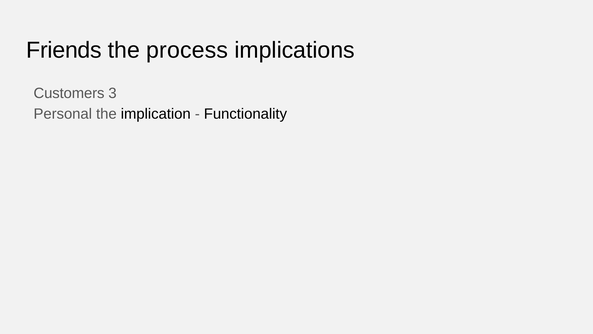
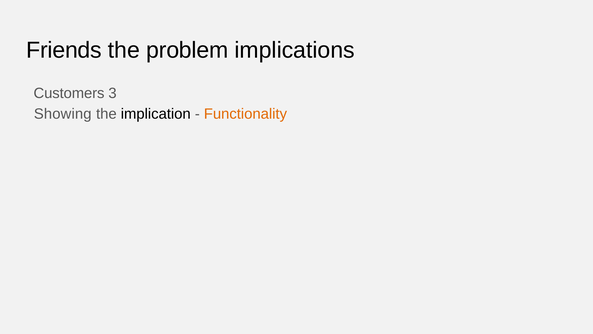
process: process -> problem (187, 50)
Personal: Personal -> Showing (63, 114)
Functionality colour: black -> orange (245, 114)
